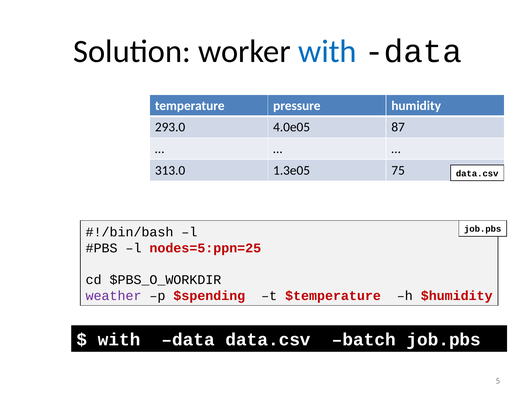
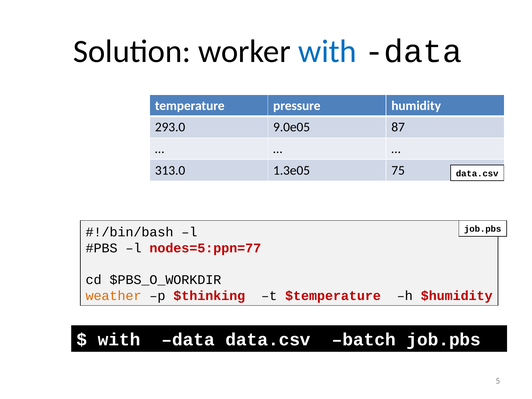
4.0e05: 4.0e05 -> 9.0e05 (292, 127)
nodes=5:ppn=25: nodes=5:ppn=25 -> nodes=5:ppn=77 (205, 248)
weather colour: purple -> orange (114, 296)
$spending: $spending -> $thinking (209, 296)
